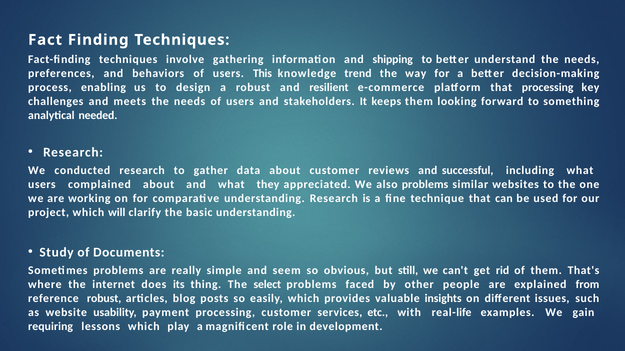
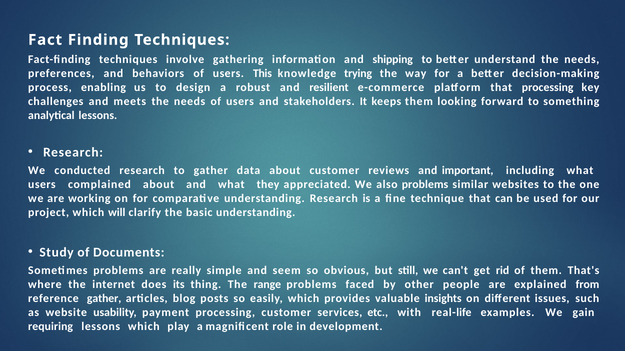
trend: trend -> trying (358, 74)
analytical needed: needed -> lessons (98, 116)
successful: successful -> important (468, 171)
select: select -> range (267, 285)
reference robust: robust -> gather (104, 299)
